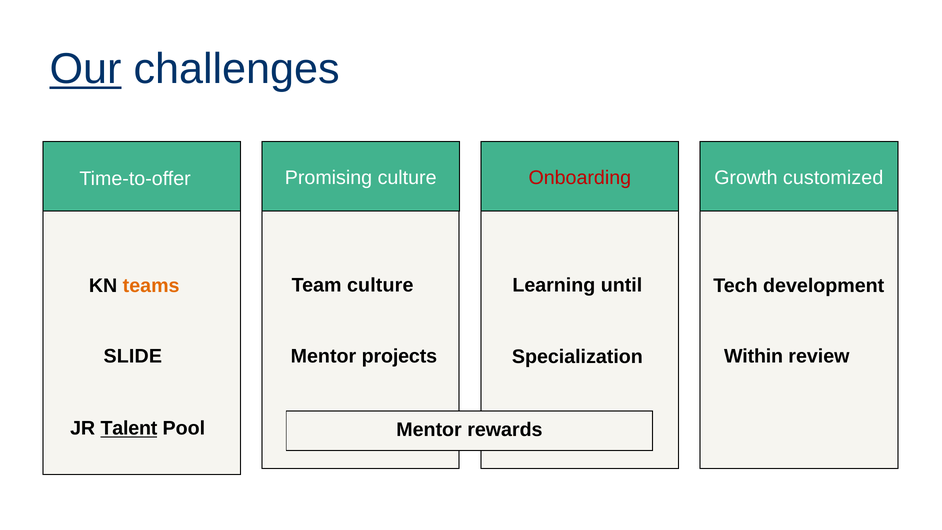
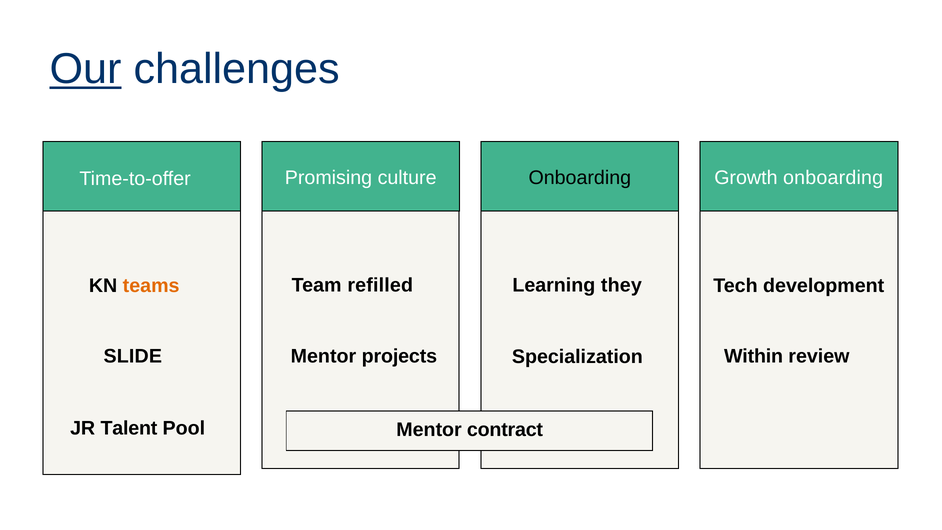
Onboarding colour: red -> black (580, 178)
Growth customized: customized -> onboarding (833, 178)
Team culture: culture -> refilled (380, 285)
until: until -> they (621, 285)
Talent underline: present -> none (129, 428)
rewards: rewards -> contract (505, 430)
